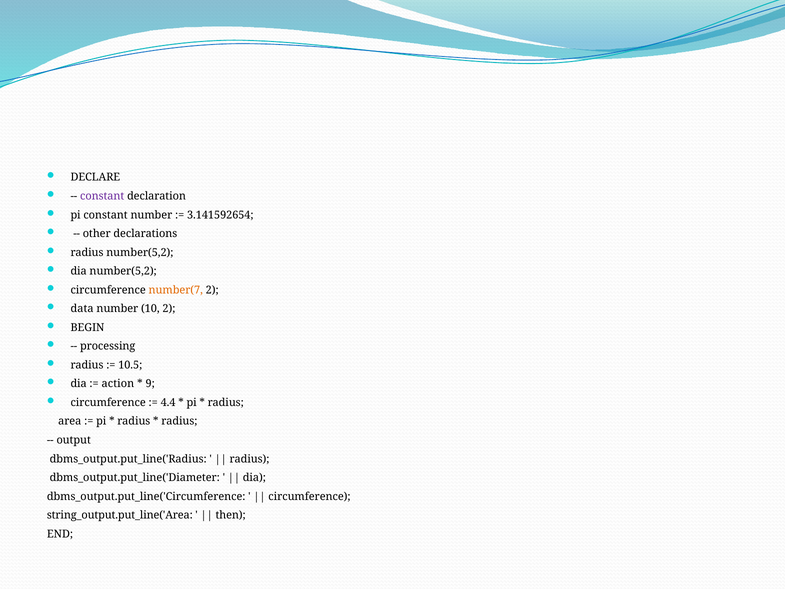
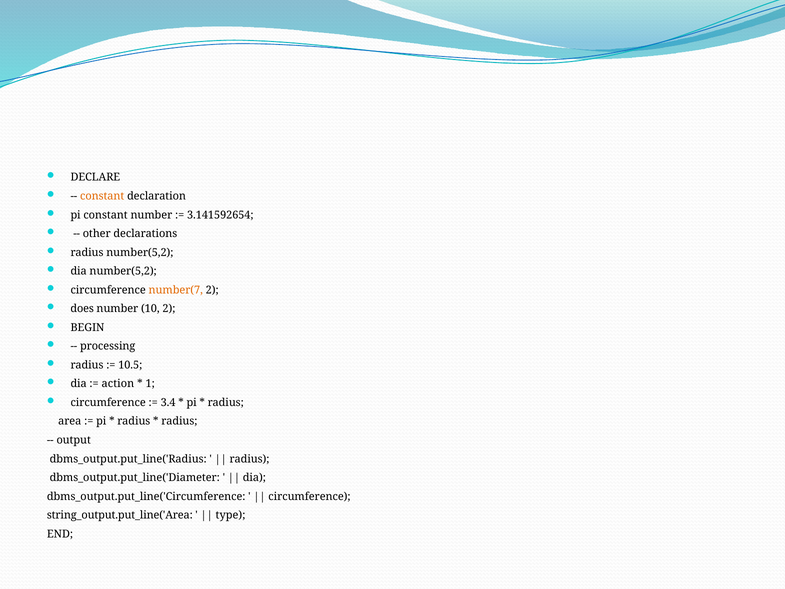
constant colour: purple -> orange (102, 196)
data: data -> does (82, 309)
9: 9 -> 1 (150, 384)
4.4: 4.4 -> 3.4 (168, 402)
then: then -> type (231, 515)
